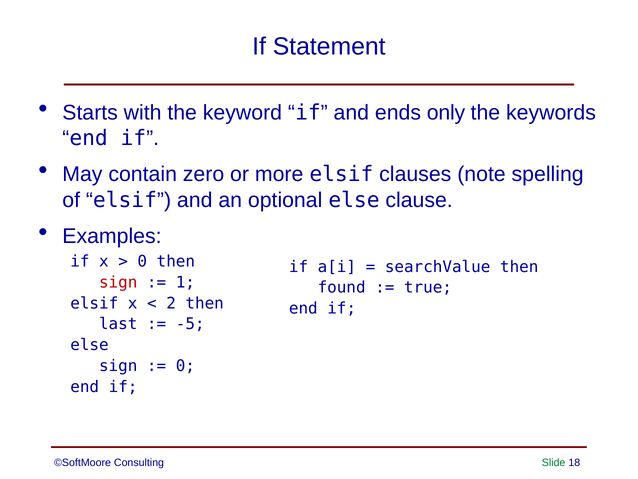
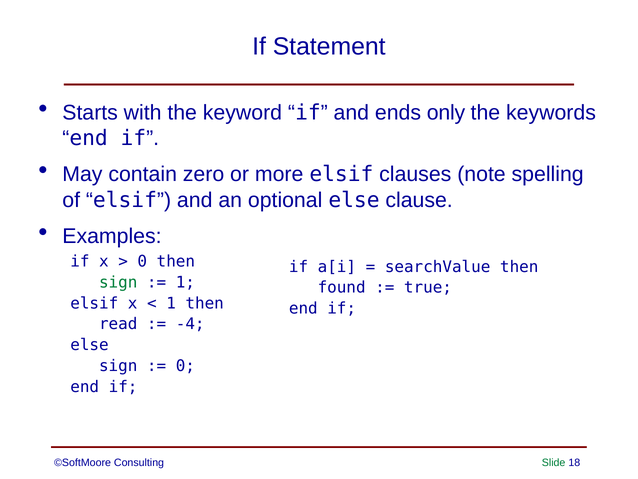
sign colour: red -> green (118, 282)
2: 2 -> 1 (171, 303)
last: last -> read (118, 324)
-5: -5 -> -4 (190, 324)
